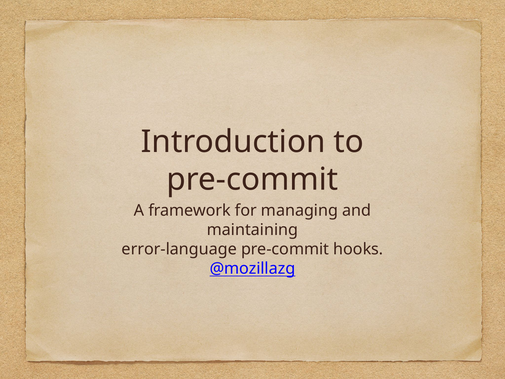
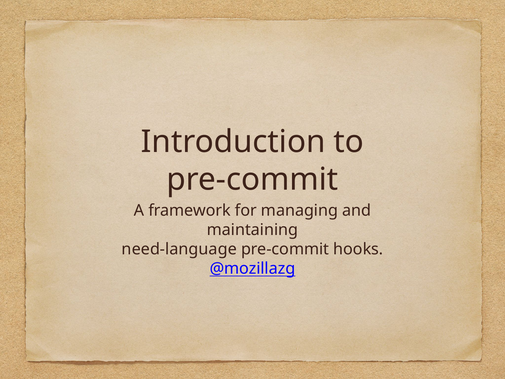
error-language: error-language -> need-language (179, 249)
